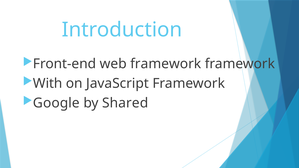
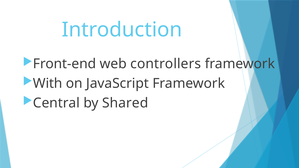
web framework: framework -> controllers (166, 64)
Google: Google -> Central (56, 103)
